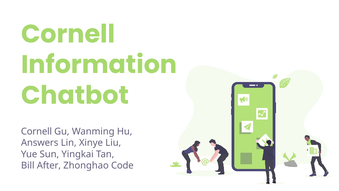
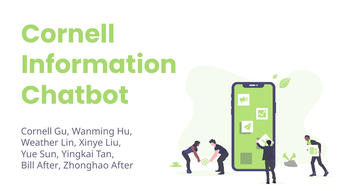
Answers: Answers -> Weather (40, 143)
Zhonghao Code: Code -> After (122, 165)
